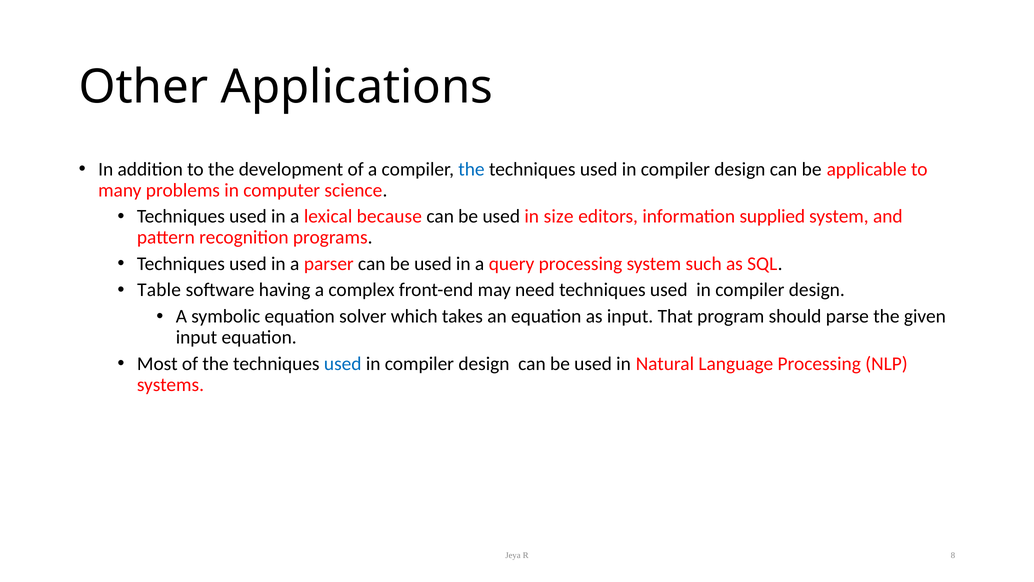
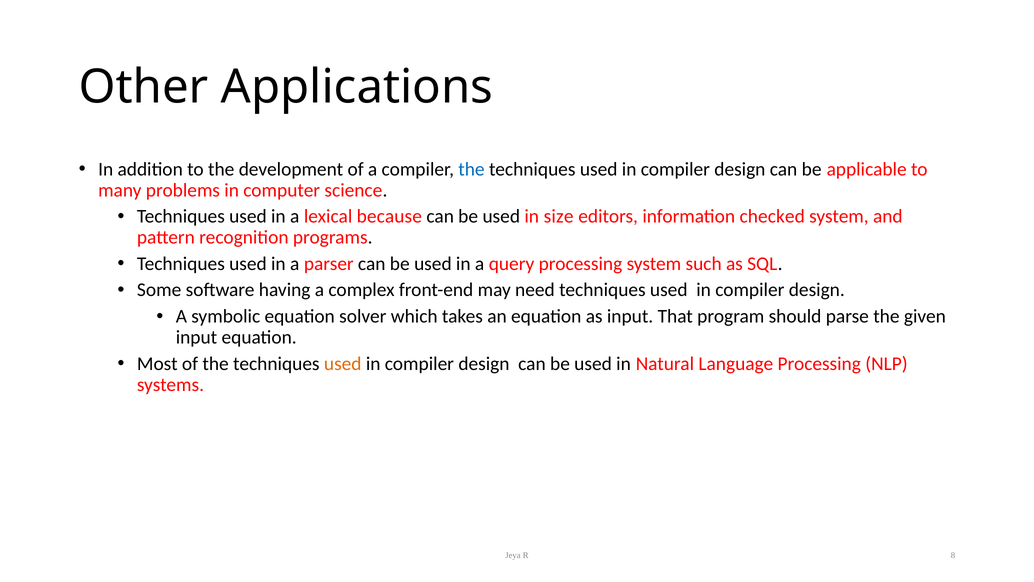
supplied: supplied -> checked (772, 216)
Table: Table -> Some (159, 290)
used colour: blue -> orange (343, 363)
